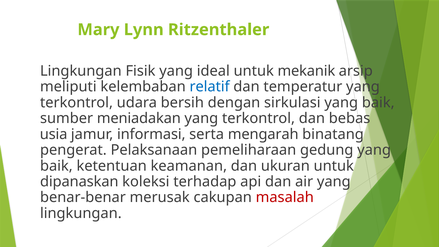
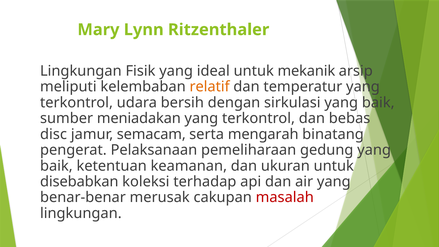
relatif colour: blue -> orange (210, 87)
usia: usia -> disc (54, 134)
informasi: informasi -> semacam (151, 134)
dipanaskan: dipanaskan -> disebabkan (79, 182)
